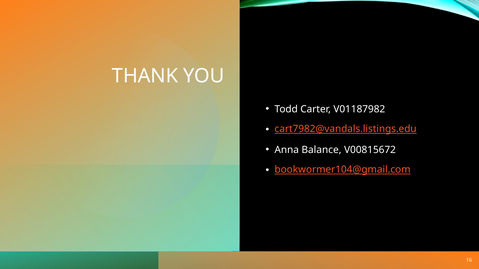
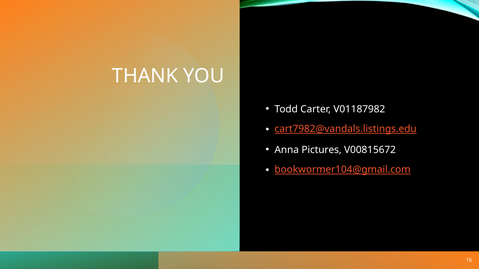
Balance: Balance -> Pictures (322, 150)
